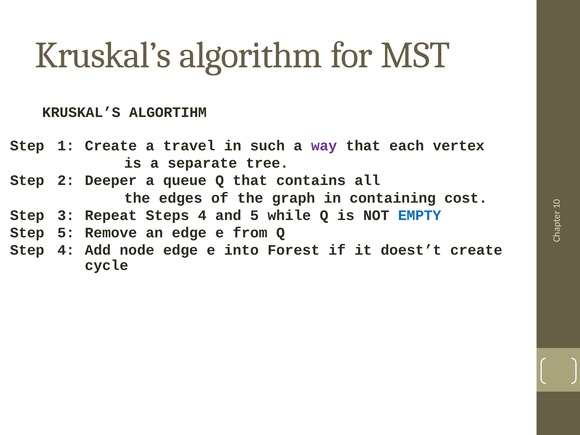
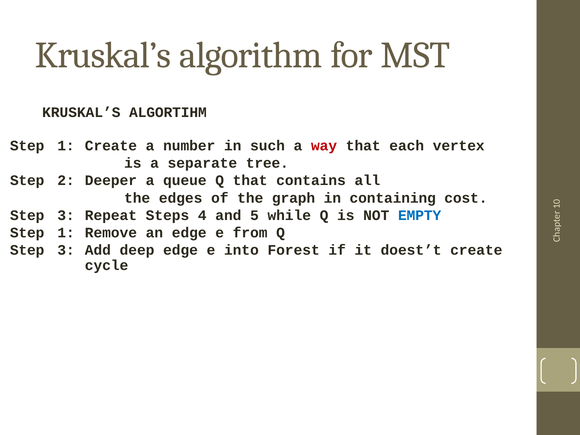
travel: travel -> number (189, 146)
way colour: purple -> red (324, 146)
5: 5 -> 1 (66, 233)
4: 4 -> 3 (66, 250)
node: node -> deep (137, 250)
